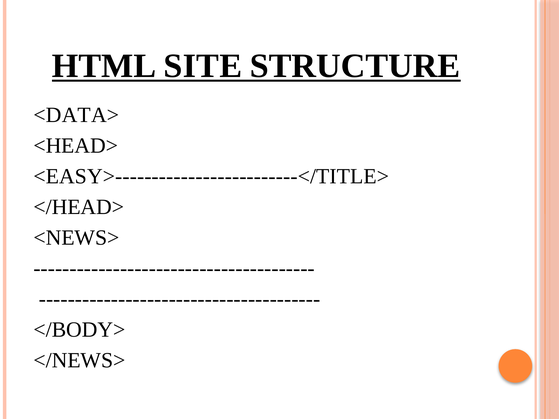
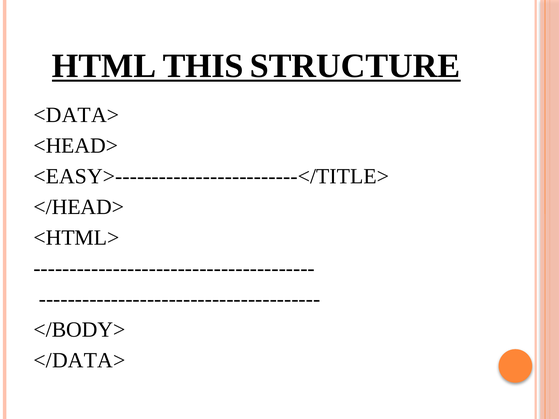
SITE: SITE -> THIS (203, 66)
<NEWS>: <NEWS> -> <HTML> (76, 238)
</NEWS>: </NEWS> -> </DATA> (79, 361)
